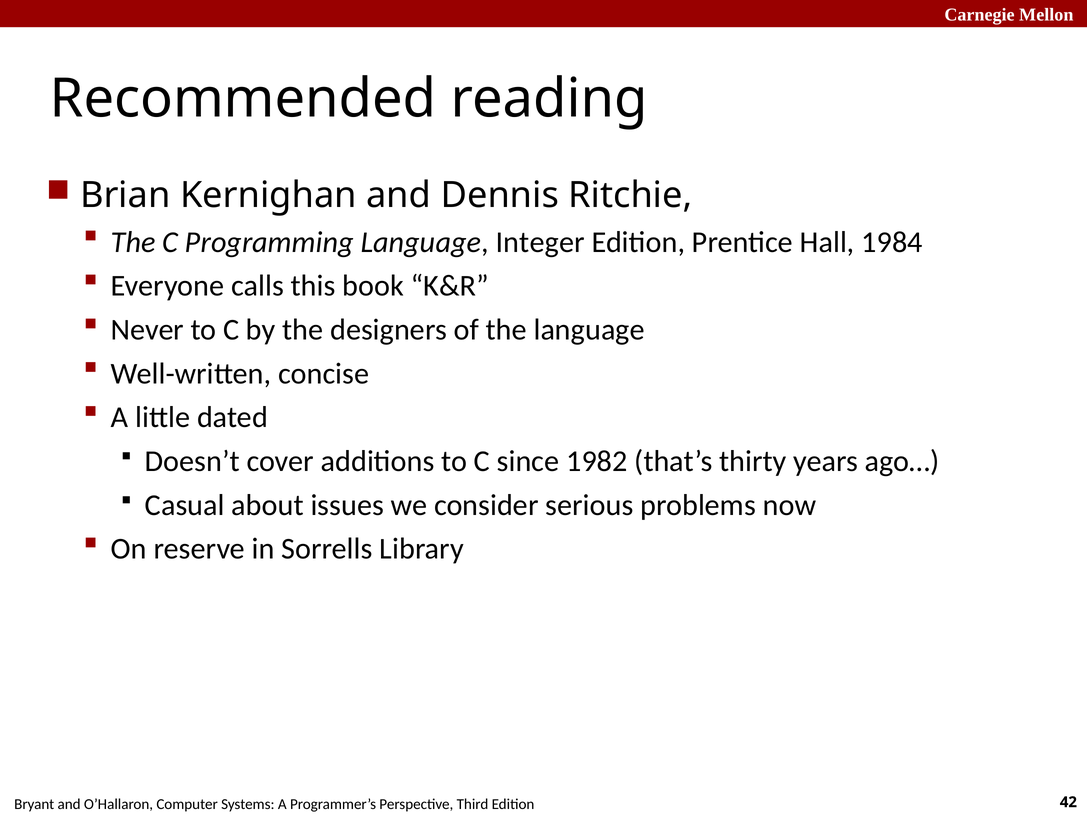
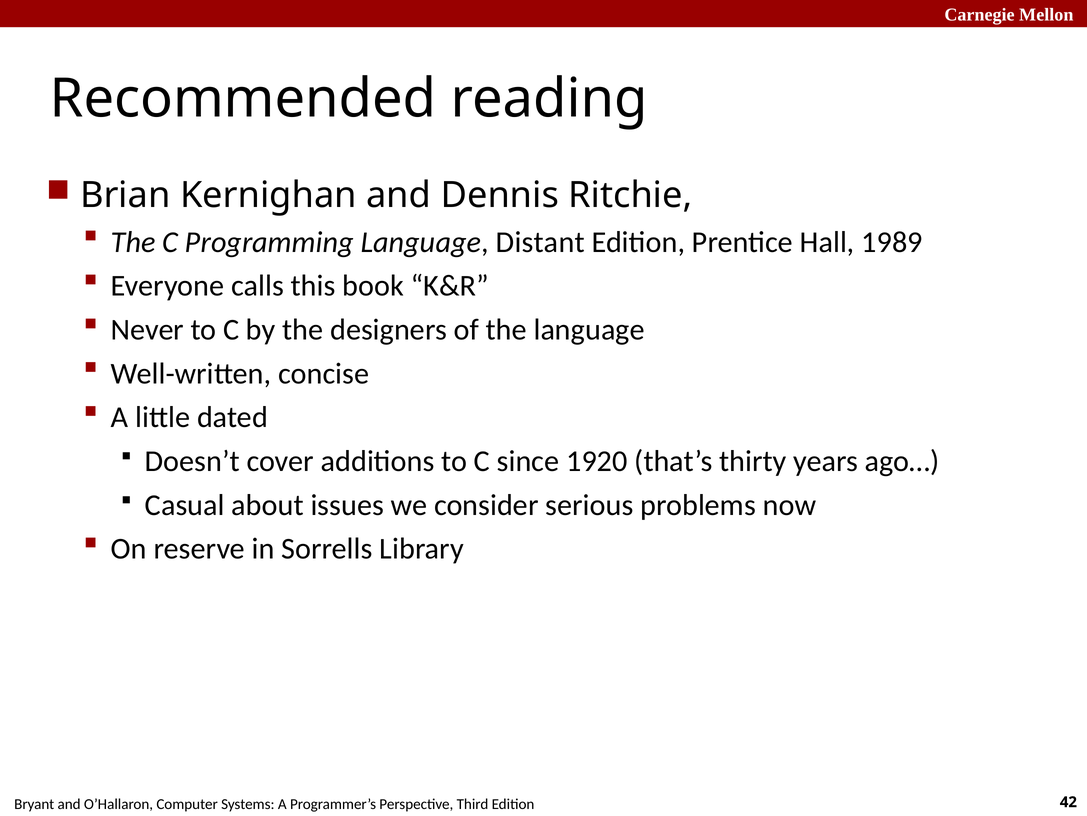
Integer: Integer -> Distant (540, 242)
1984: 1984 -> 1989 (892, 242)
1982: 1982 -> 1920 (597, 461)
